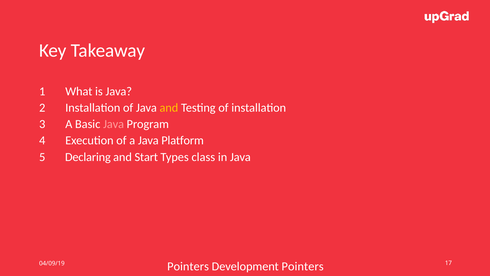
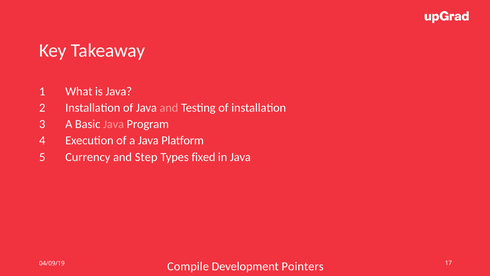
and colour: yellow -> pink (169, 108)
Declaring: Declaring -> Currency (88, 157)
Start: Start -> Step (146, 157)
class: class -> fixed (203, 157)
Pointers: Pointers -> Compile (188, 266)
